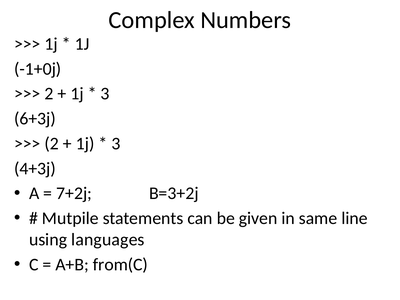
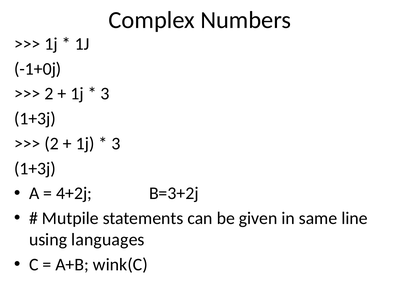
6+3j: 6+3j -> 1+3j (35, 119)
4+3j: 4+3j -> 1+3j (35, 168)
7+2j: 7+2j -> 4+2j (74, 193)
from(C: from(C -> wink(C (120, 265)
